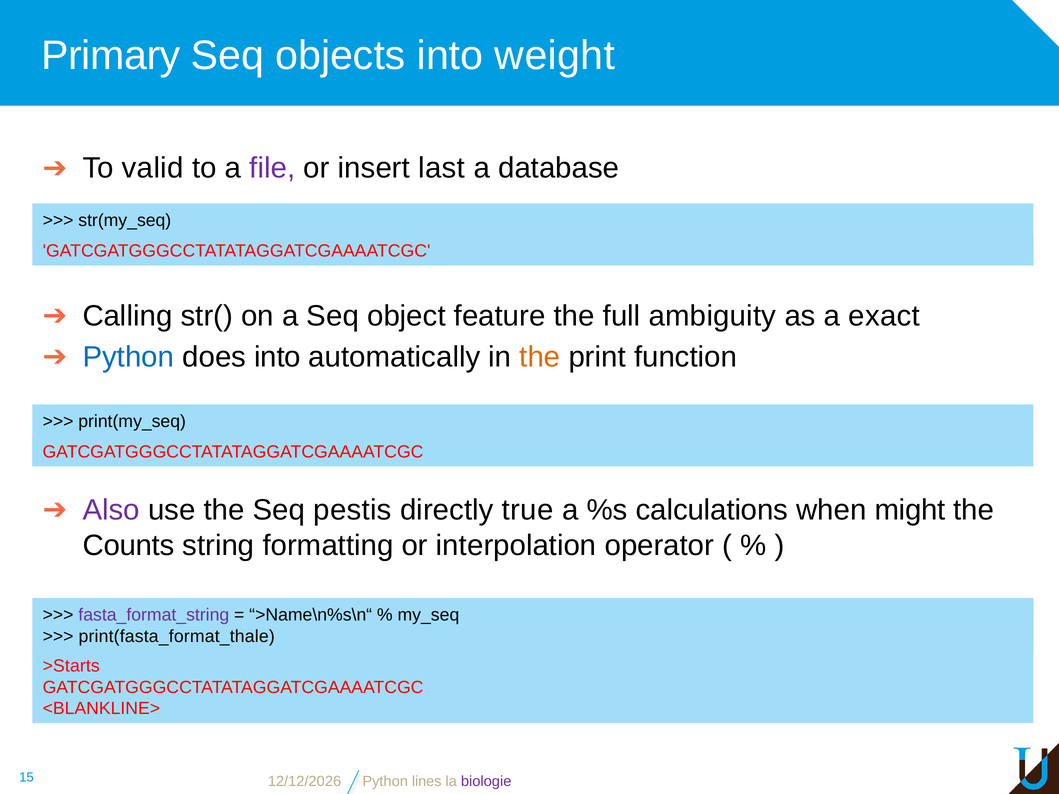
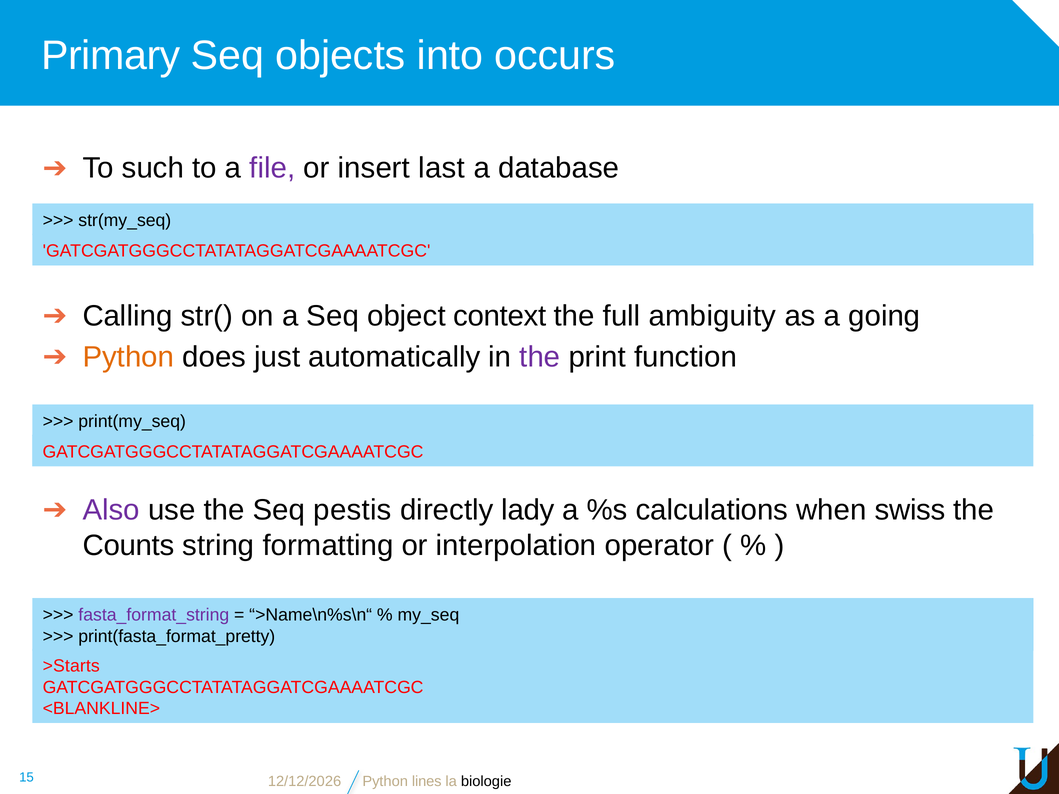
weight: weight -> occurs (555, 56)
valid: valid -> such (153, 168)
feature: feature -> context (500, 316)
exact: exact -> going (884, 316)
Python colour: blue -> orange (128, 357)
does into: into -> just (277, 357)
the colour: orange -> purple (540, 357)
true: true -> lady (528, 510)
might: might -> swiss (910, 510)
print(fasta_format_thale: print(fasta_format_thale -> print(fasta_format_pretty (177, 636)
biologie colour: purple -> black (486, 782)
